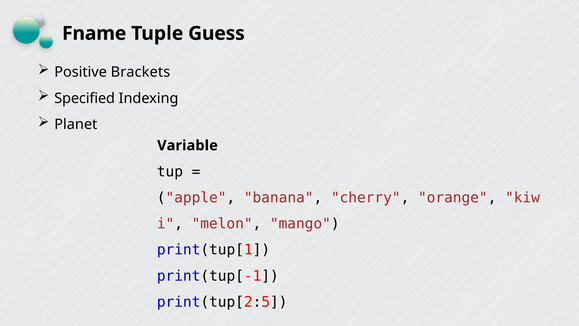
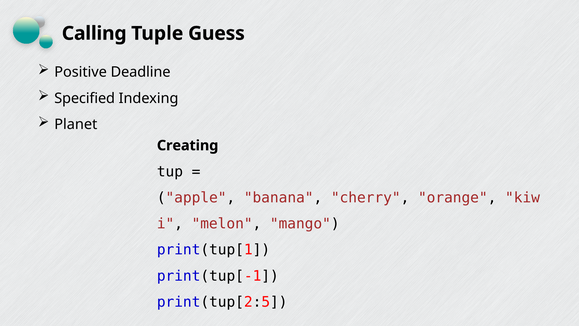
Fname: Fname -> Calling (94, 33)
Brackets: Brackets -> Deadline (141, 72)
Variable: Variable -> Creating (188, 145)
